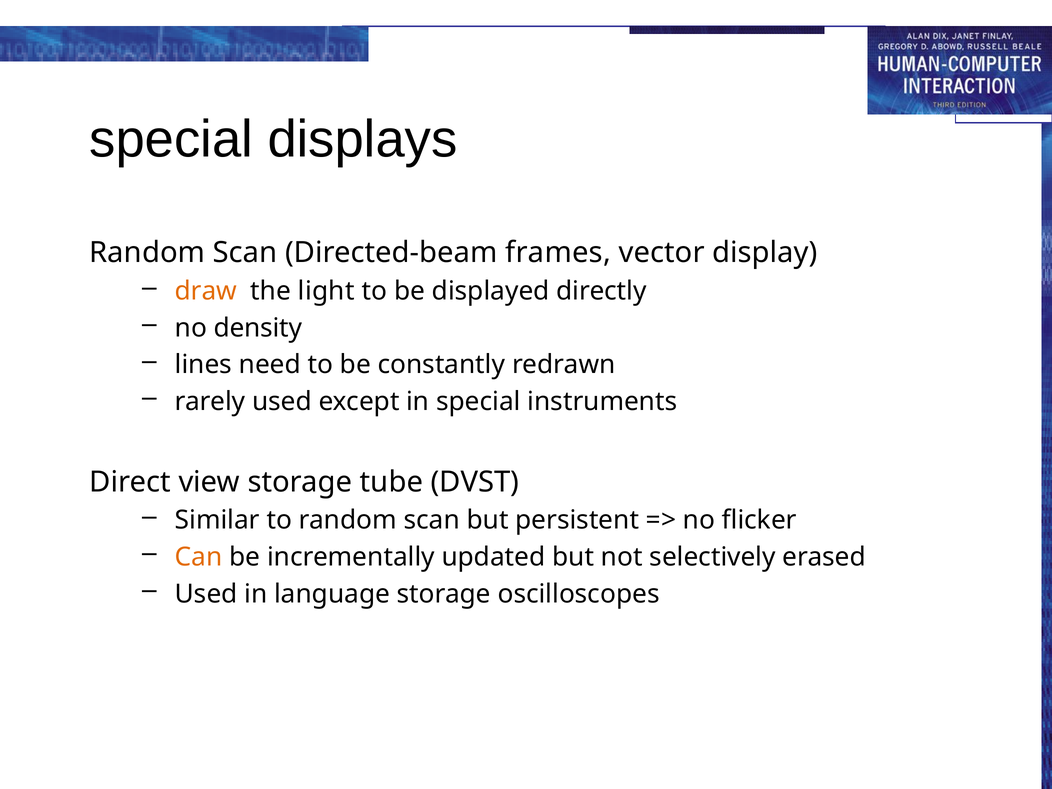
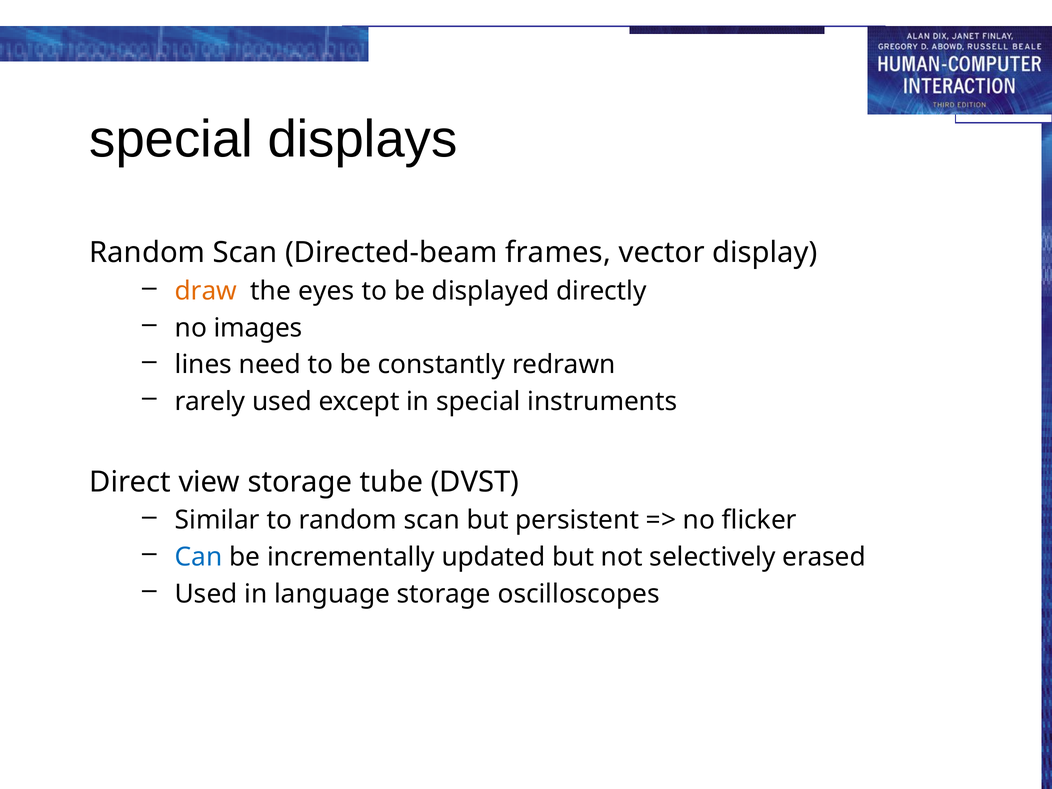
light: light -> eyes (326, 291)
density: density -> images (258, 328)
Can colour: orange -> blue (199, 557)
